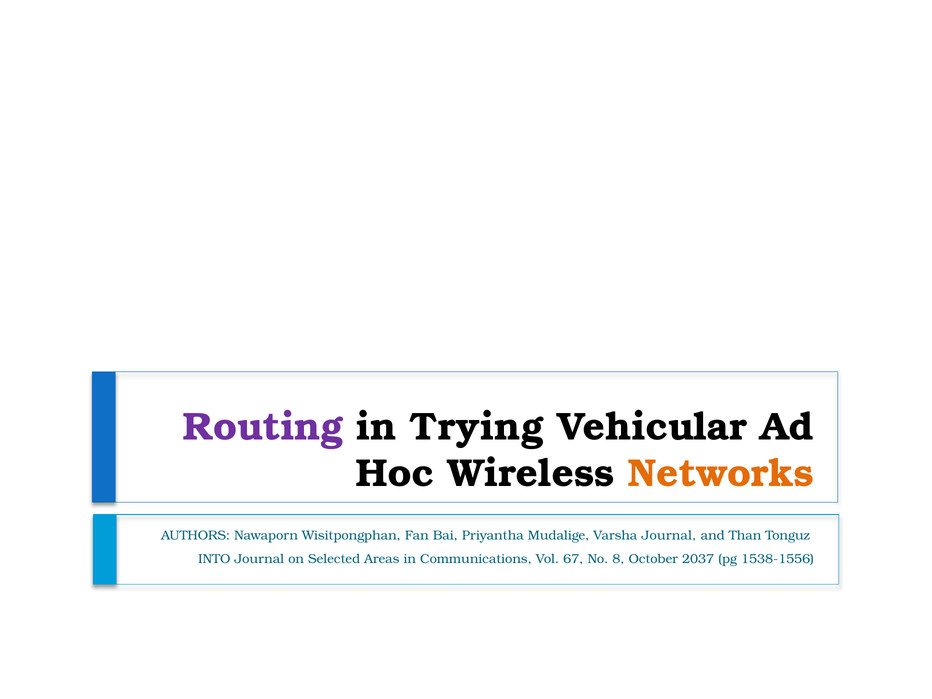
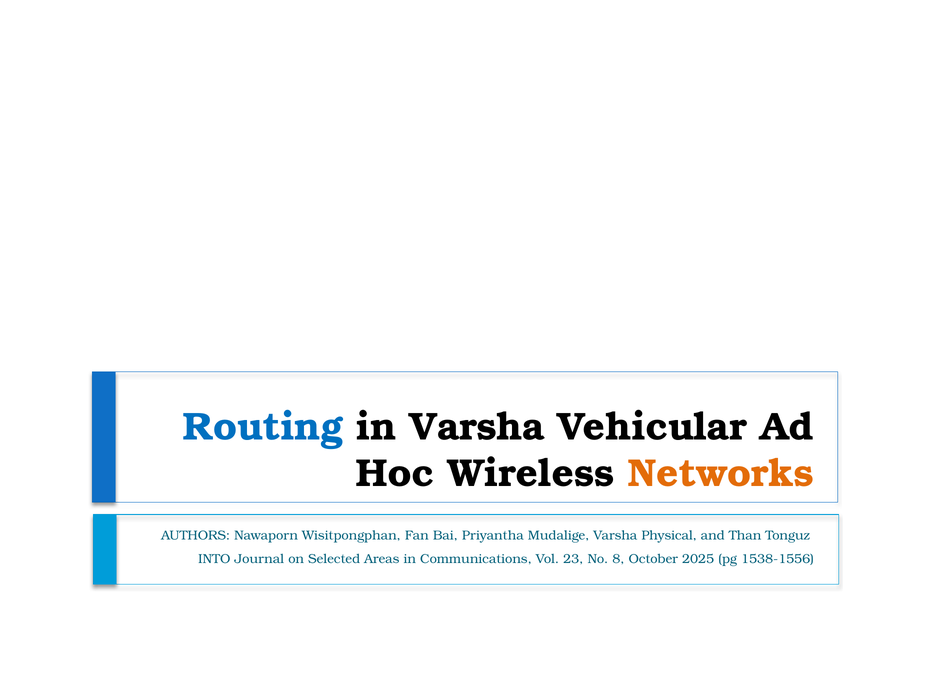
Routing colour: purple -> blue (263, 427)
in Trying: Trying -> Varsha (477, 427)
Varsha Journal: Journal -> Physical (669, 536)
67: 67 -> 23 (573, 559)
2037: 2037 -> 2025 (698, 559)
